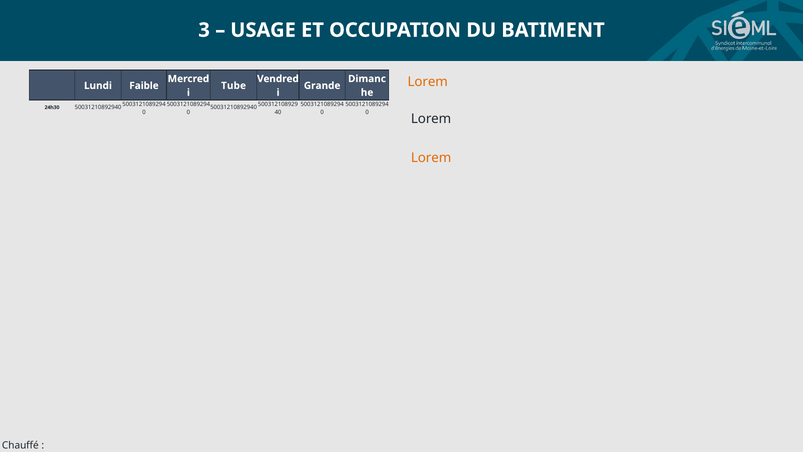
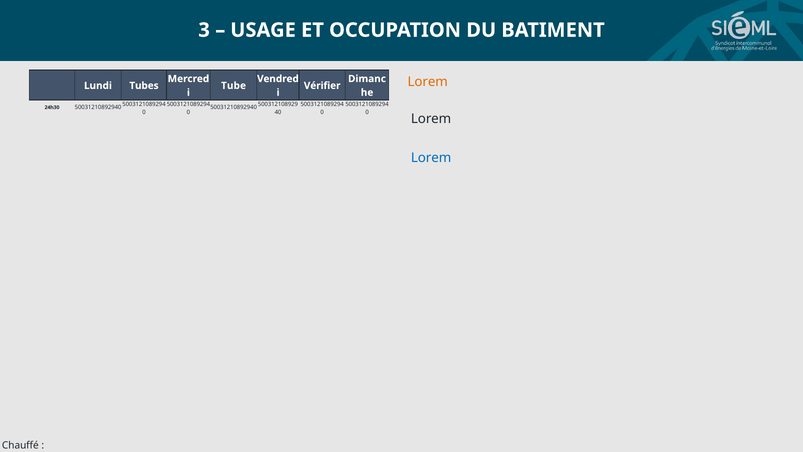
Faible: Faible -> Tubes (144, 86)
Grande: Grande -> Vérifier (322, 86)
Lorem colour: orange -> blue (431, 158)
